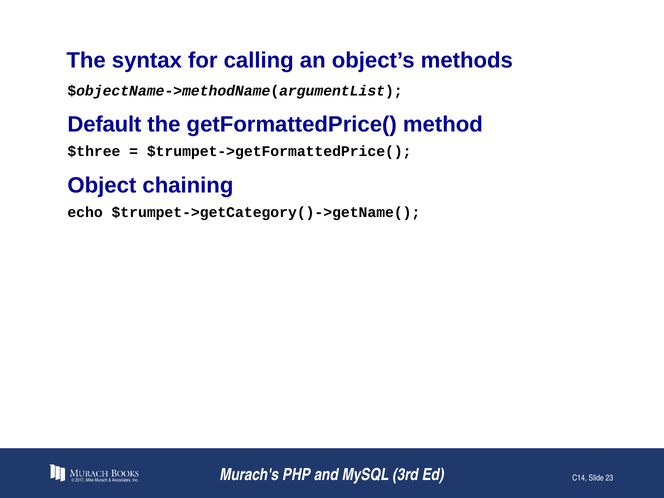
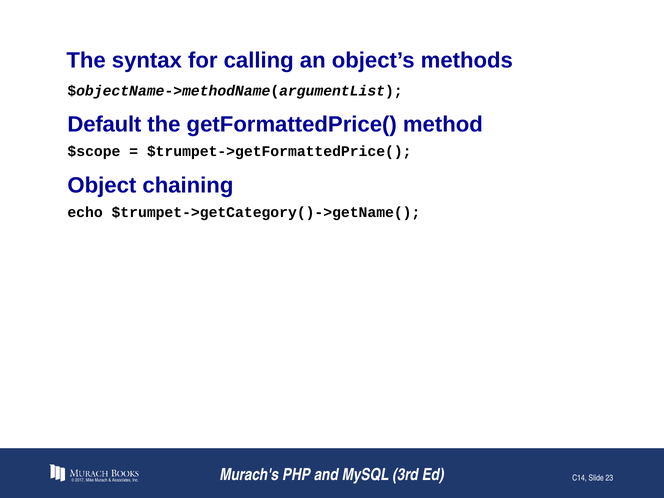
$three: $three -> $scope (94, 152)
